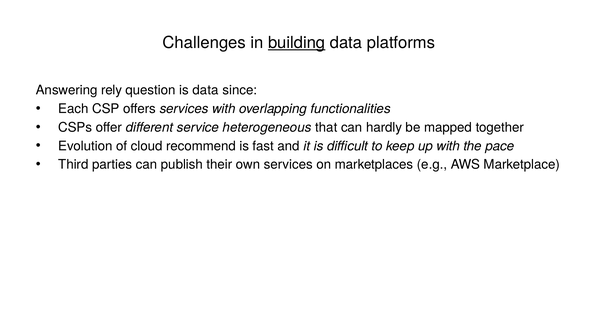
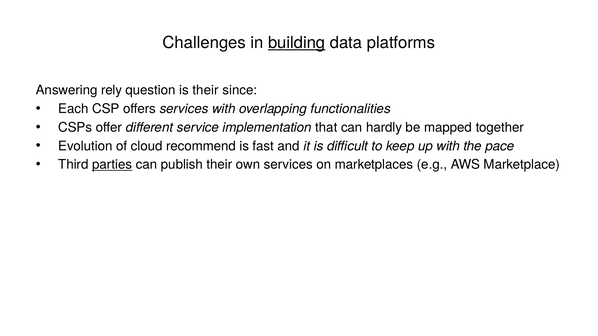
is data: data -> their (206, 90)
heterogeneous: heterogeneous -> implementation (267, 128)
parties underline: none -> present (112, 165)
